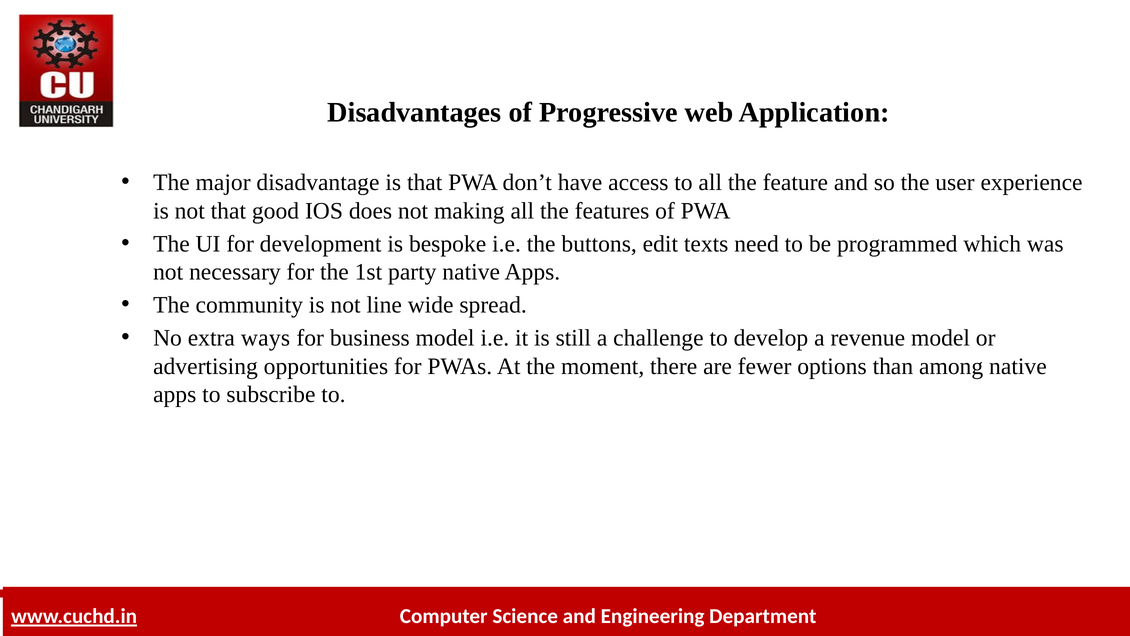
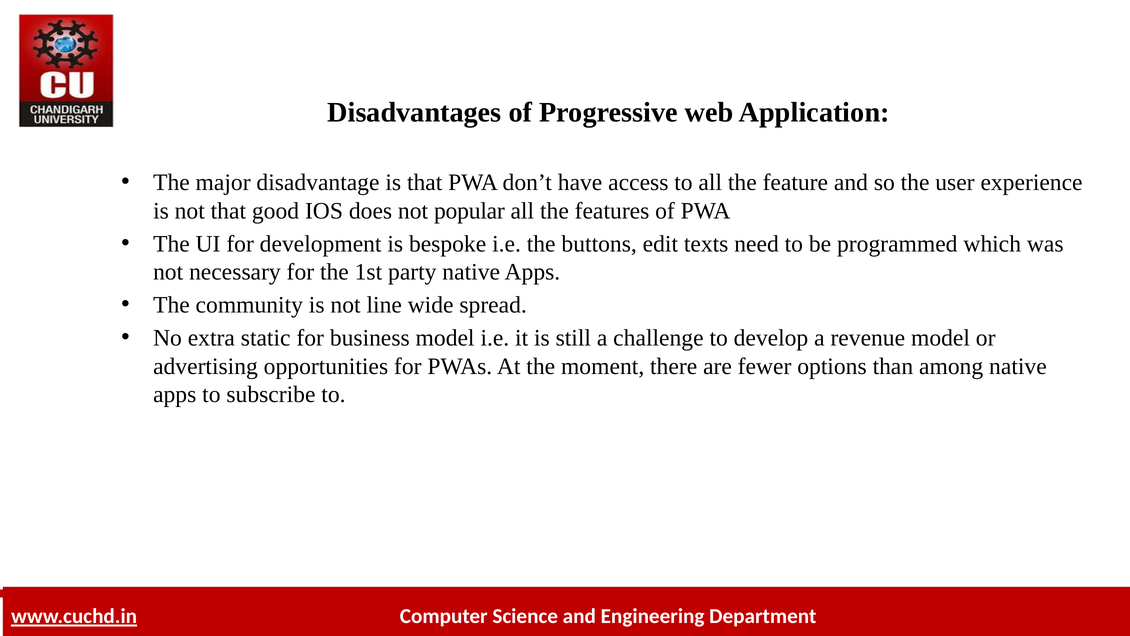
making: making -> popular (469, 211)
ways: ways -> static (266, 338)
